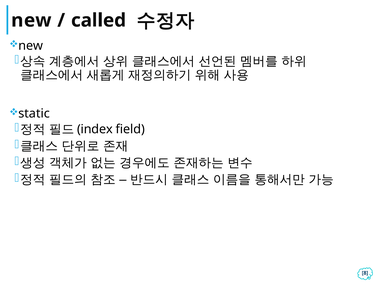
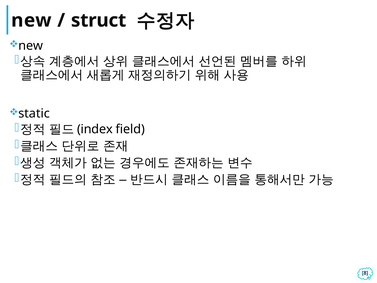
called: called -> struct (99, 20)
